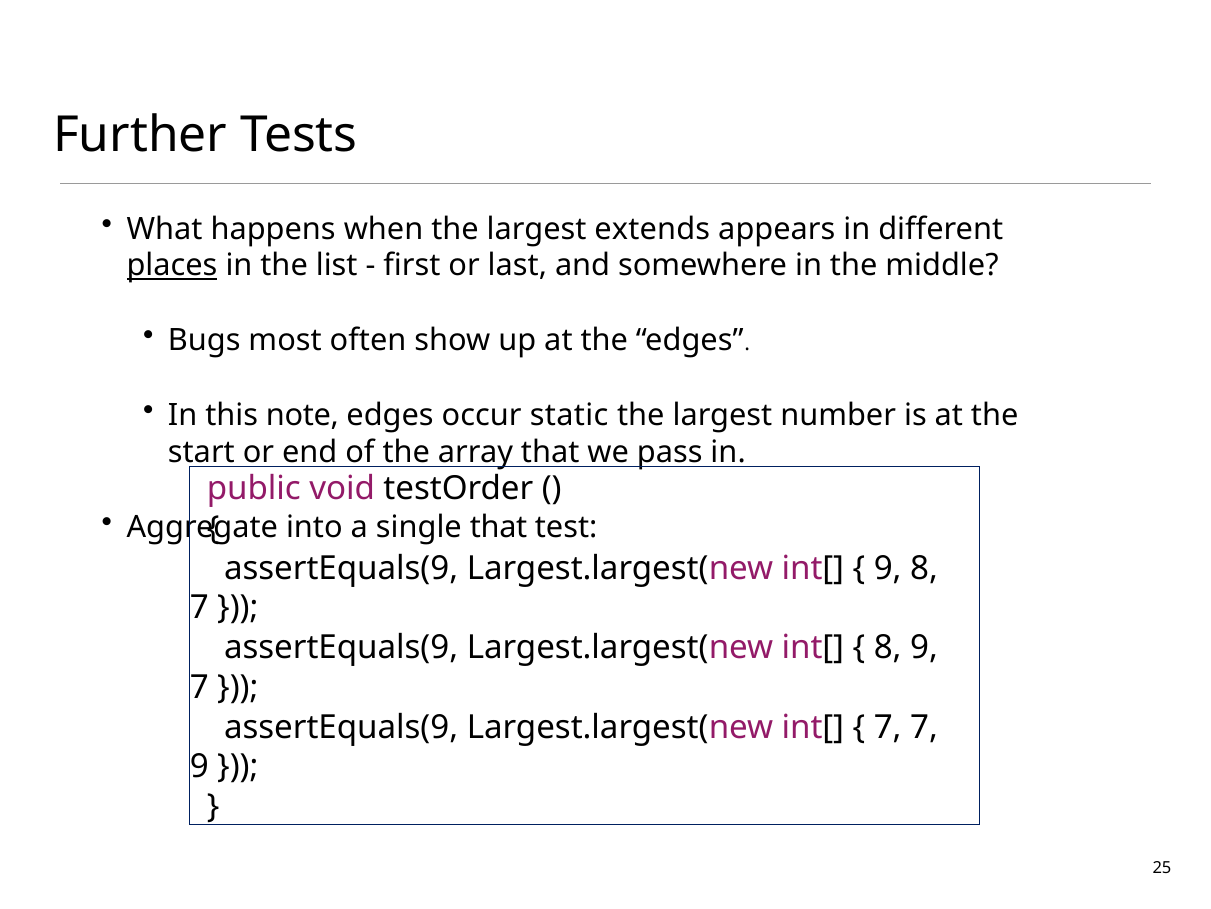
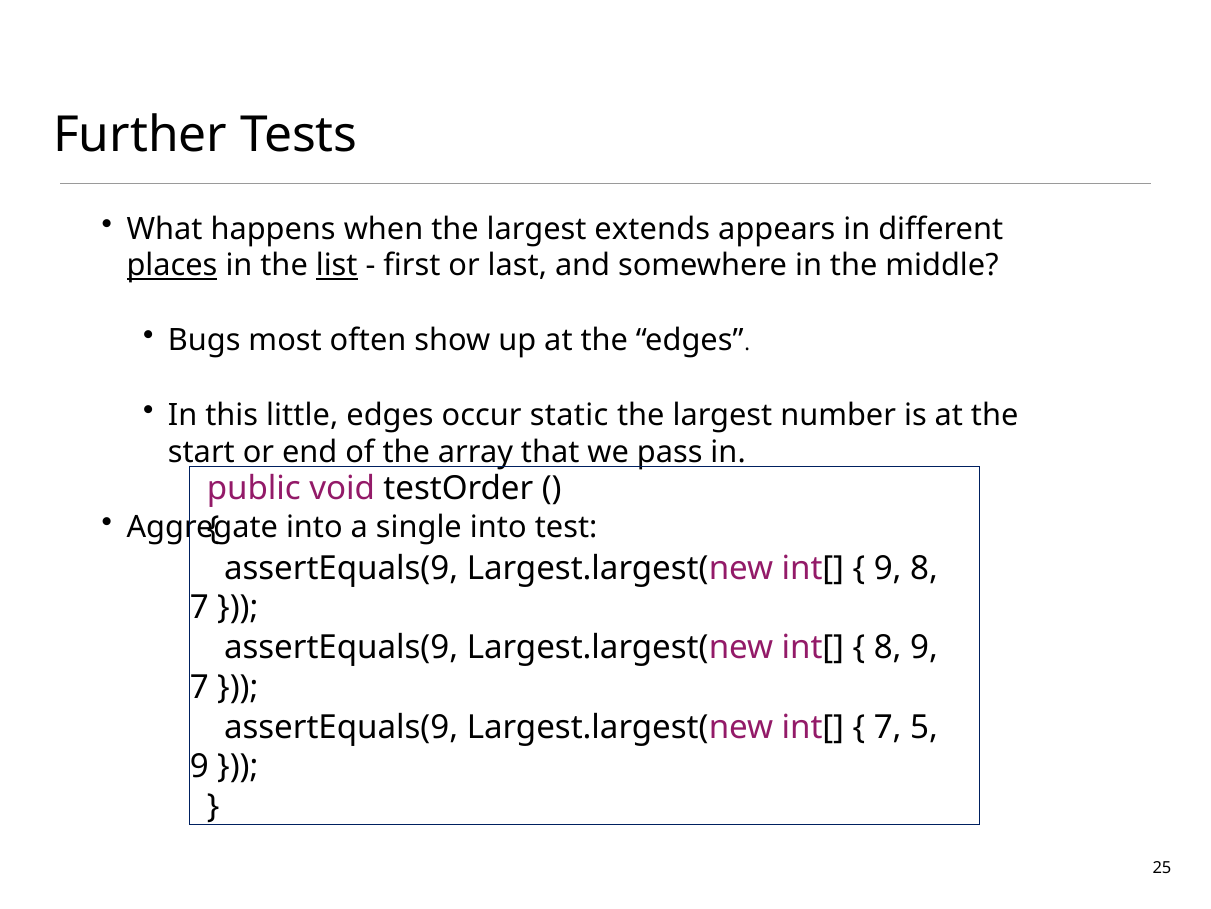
list underline: none -> present (337, 266)
note: note -> little (302, 415)
single that: that -> into (498, 527)
7 7: 7 -> 5 (924, 727)
